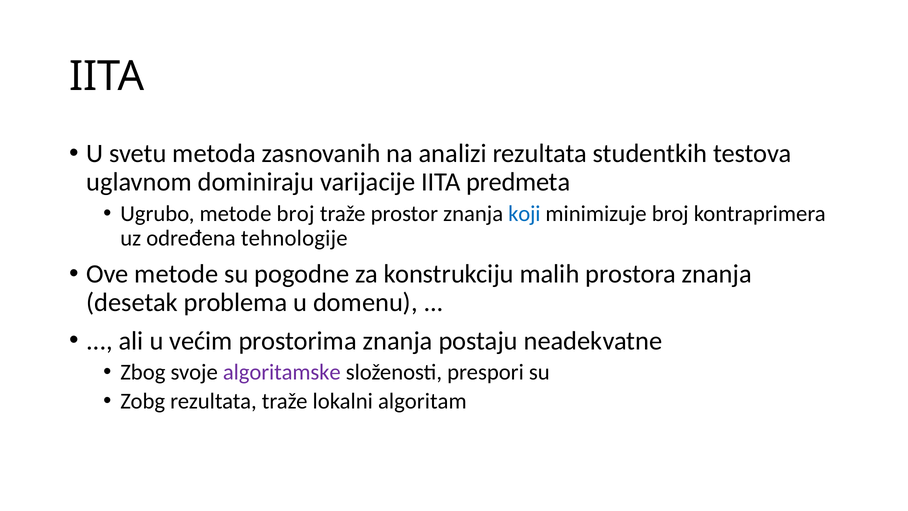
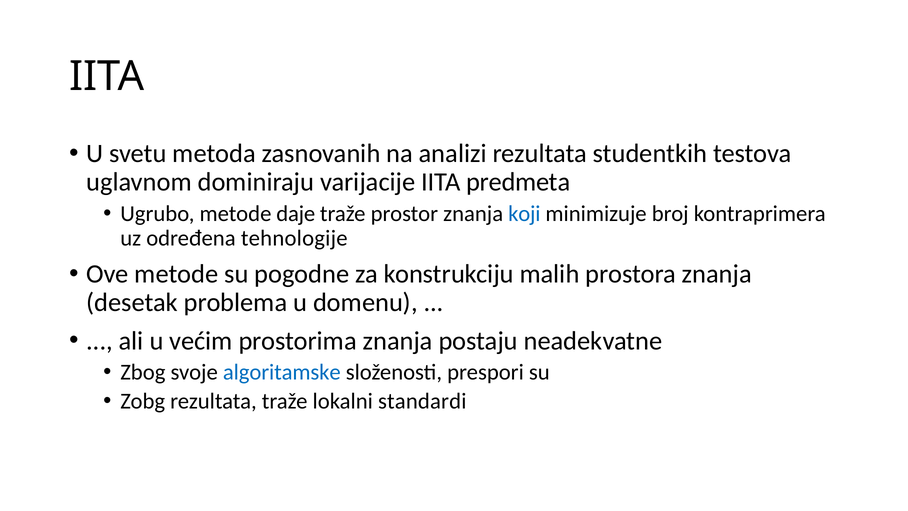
metode broj: broj -> daje (296, 213)
algoritamske colour: purple -> blue (282, 372)
algoritam: algoritam -> standardi (422, 401)
